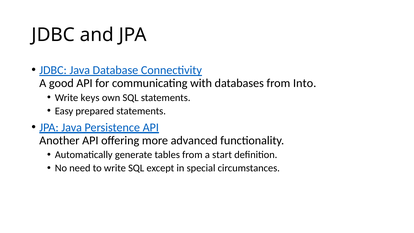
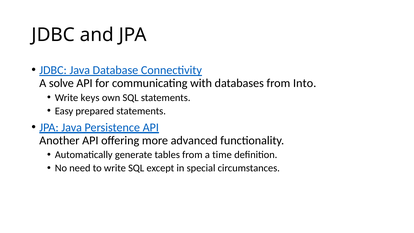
good: good -> solve (61, 83)
start: start -> time (222, 155)
